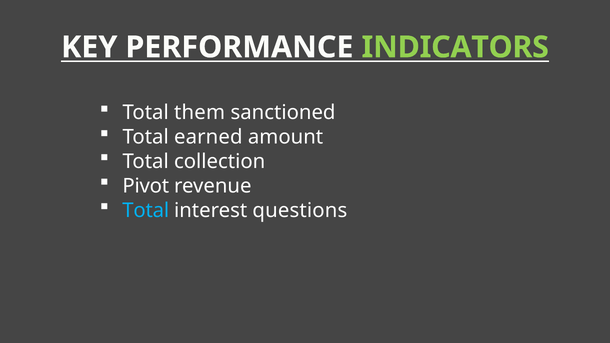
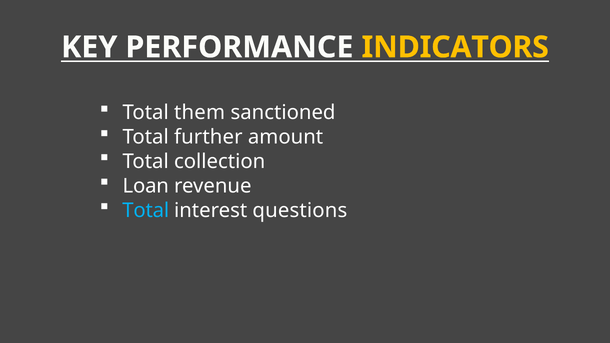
INDICATORS colour: light green -> yellow (455, 47)
earned: earned -> further (208, 137)
Pivot: Pivot -> Loan (146, 186)
